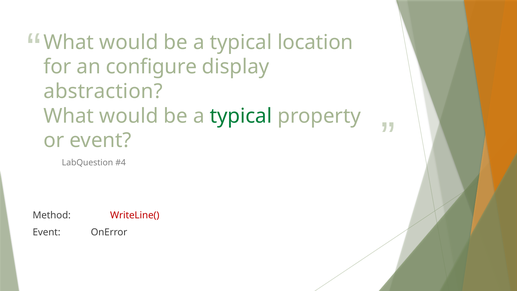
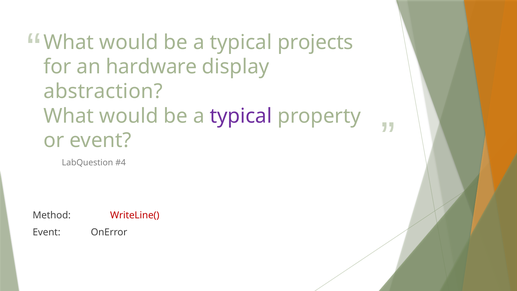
location: location -> projects (315, 42)
configure: configure -> hardware (151, 67)
typical colour: green -> purple (241, 116)
